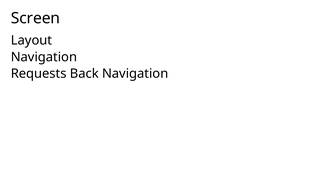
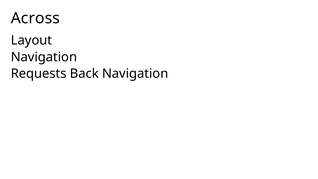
Screen: Screen -> Across (35, 18)
